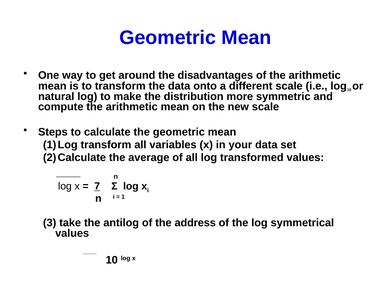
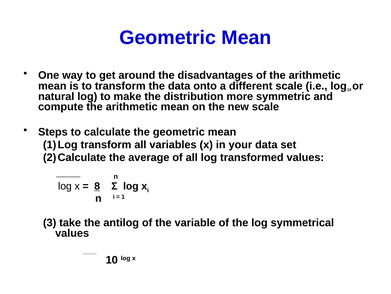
7: 7 -> 8 (97, 186)
address: address -> variable (195, 222)
